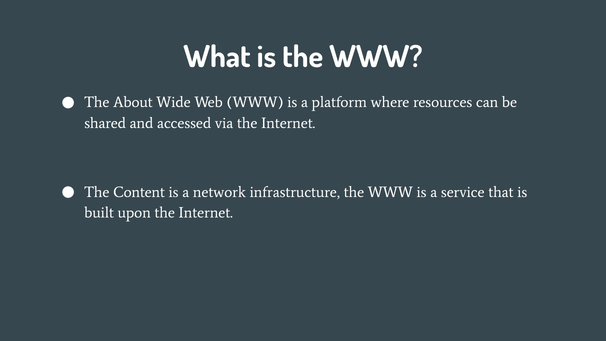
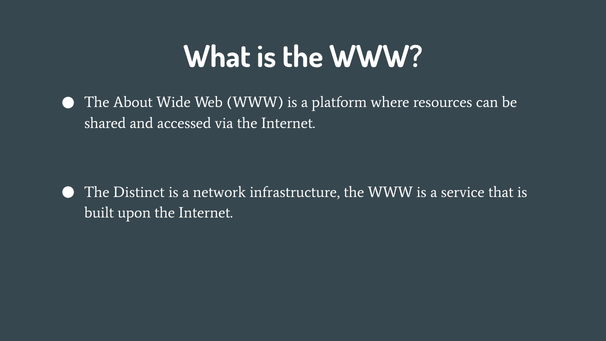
Content: Content -> Distinct (139, 192)
